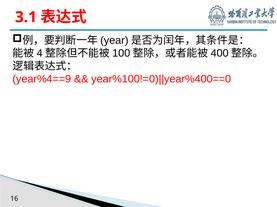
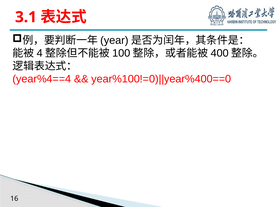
year%4==9: year%4==9 -> year%4==4 (42, 79)
